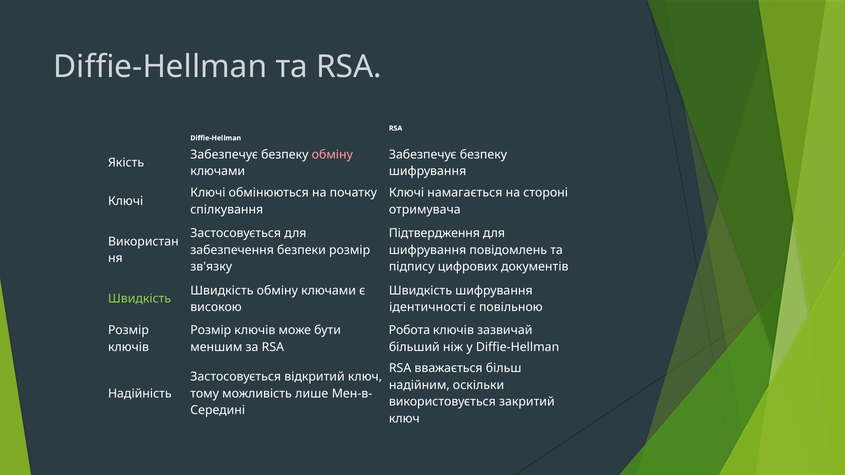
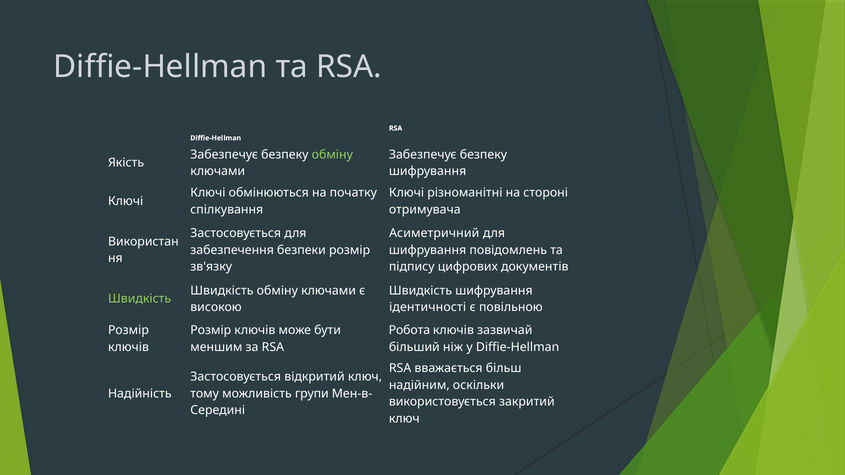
обміну colour: pink -> light green (332, 155)
намагається: намагається -> різноманітні (465, 193)
Підтвердження: Підтвердження -> Асиметричний (434, 233)
лише: лише -> групи (312, 394)
